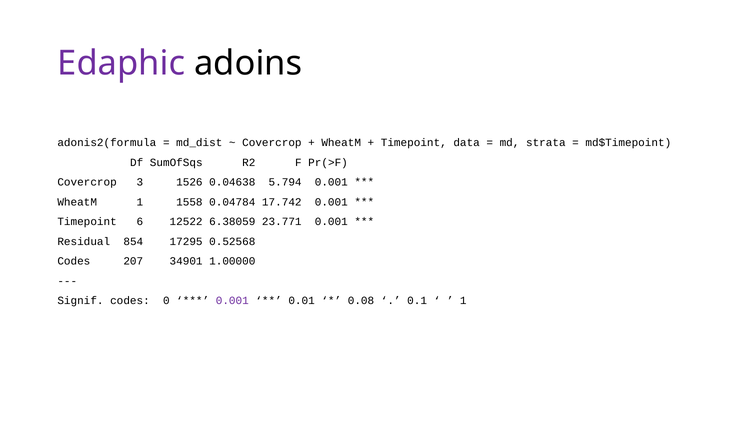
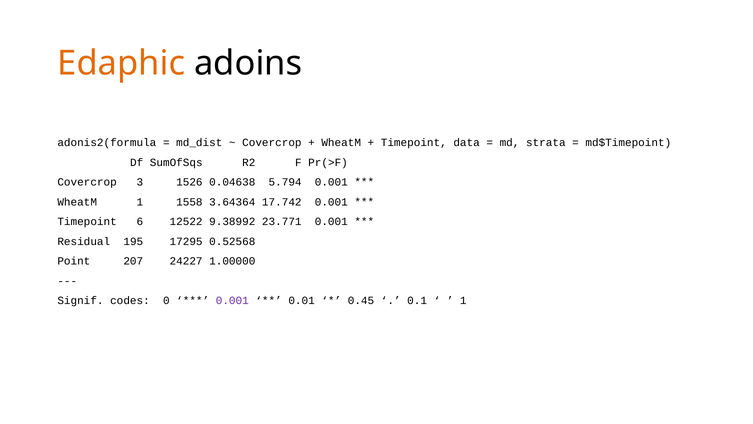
Edaphic colour: purple -> orange (121, 63)
0.04784: 0.04784 -> 3.64364 (232, 202)
6.38059: 6.38059 -> 9.38992 (232, 221)
854: 854 -> 195 (133, 241)
Codes: Codes -> Point (74, 261)
34901: 34901 -> 24227 (186, 261)
0.08: 0.08 -> 0.45 (361, 300)
